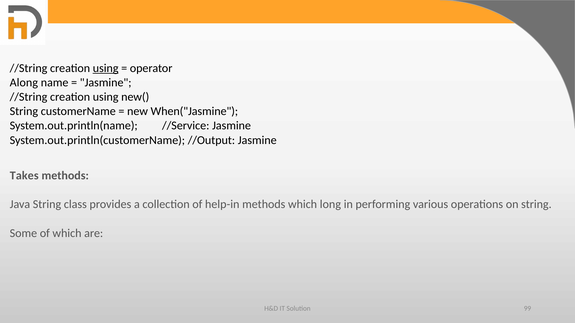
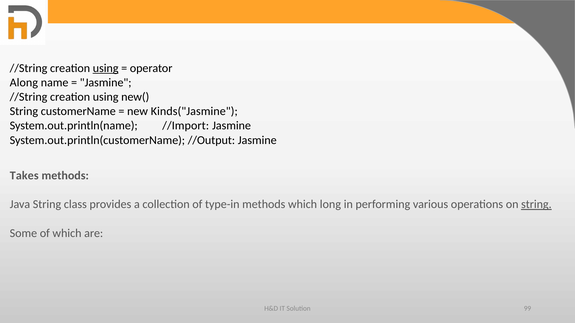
When("Jasmine: When("Jasmine -> Kinds("Jasmine (194, 111)
//Service: //Service -> //Import (186, 126)
help-in: help-in -> type-in (222, 205)
string underline: none -> present (536, 205)
